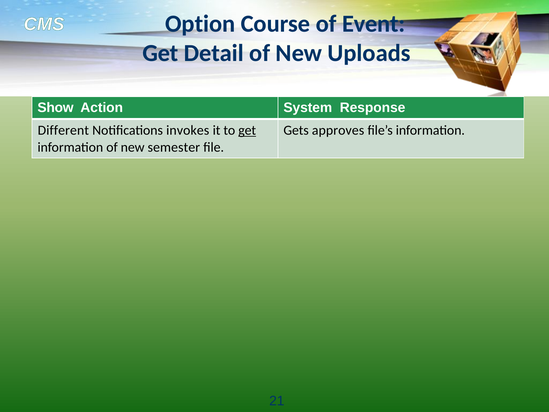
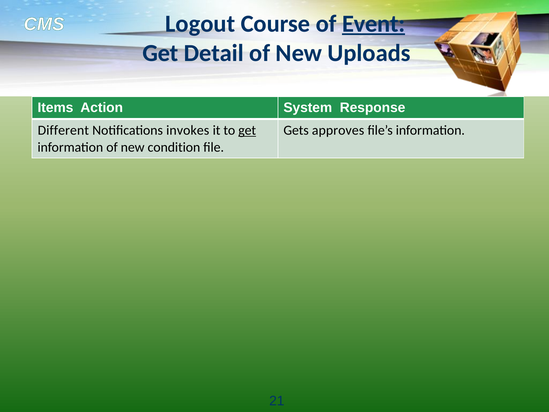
Option: Option -> Logout (200, 24)
Event underline: none -> present (374, 24)
Show: Show -> Items (55, 107)
semester: semester -> condition (174, 147)
